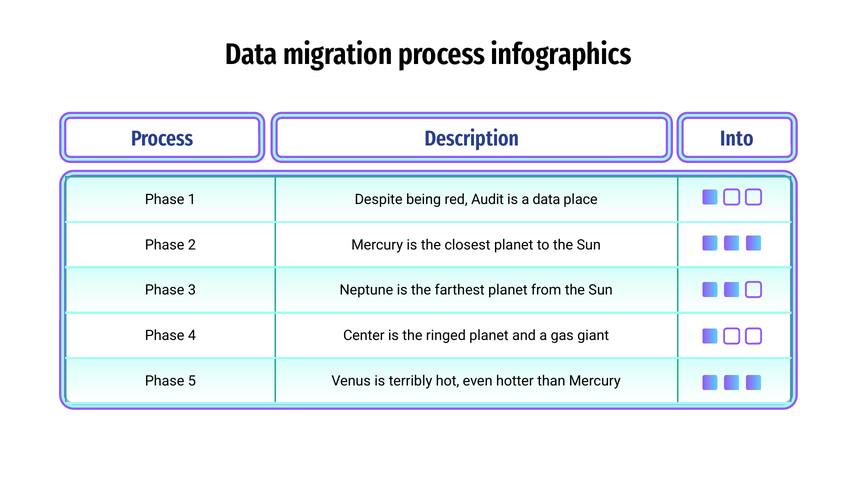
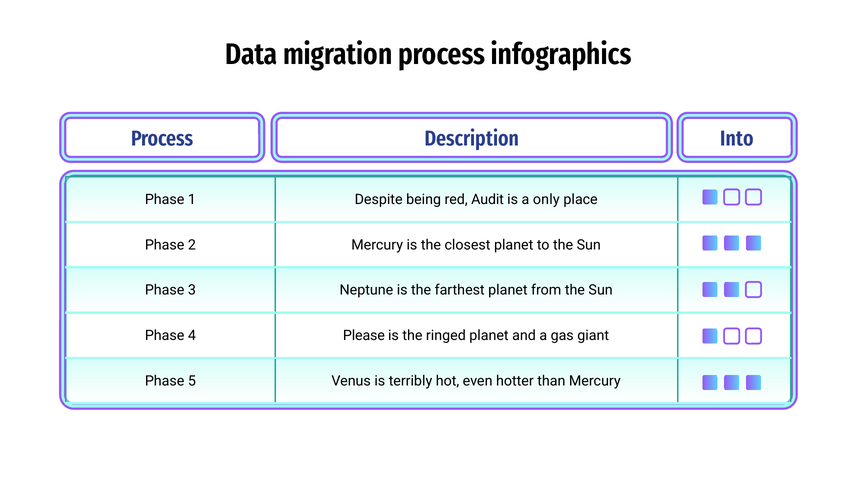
a data: data -> only (546, 200)
Center: Center -> Please (364, 336)
